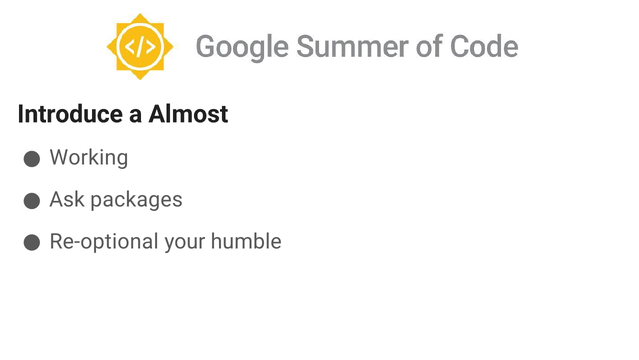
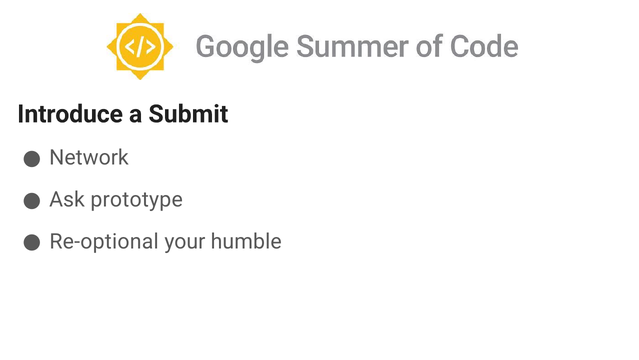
Almost: Almost -> Submit (188, 114)
Working: Working -> Network (89, 158)
packages: packages -> prototype (137, 199)
